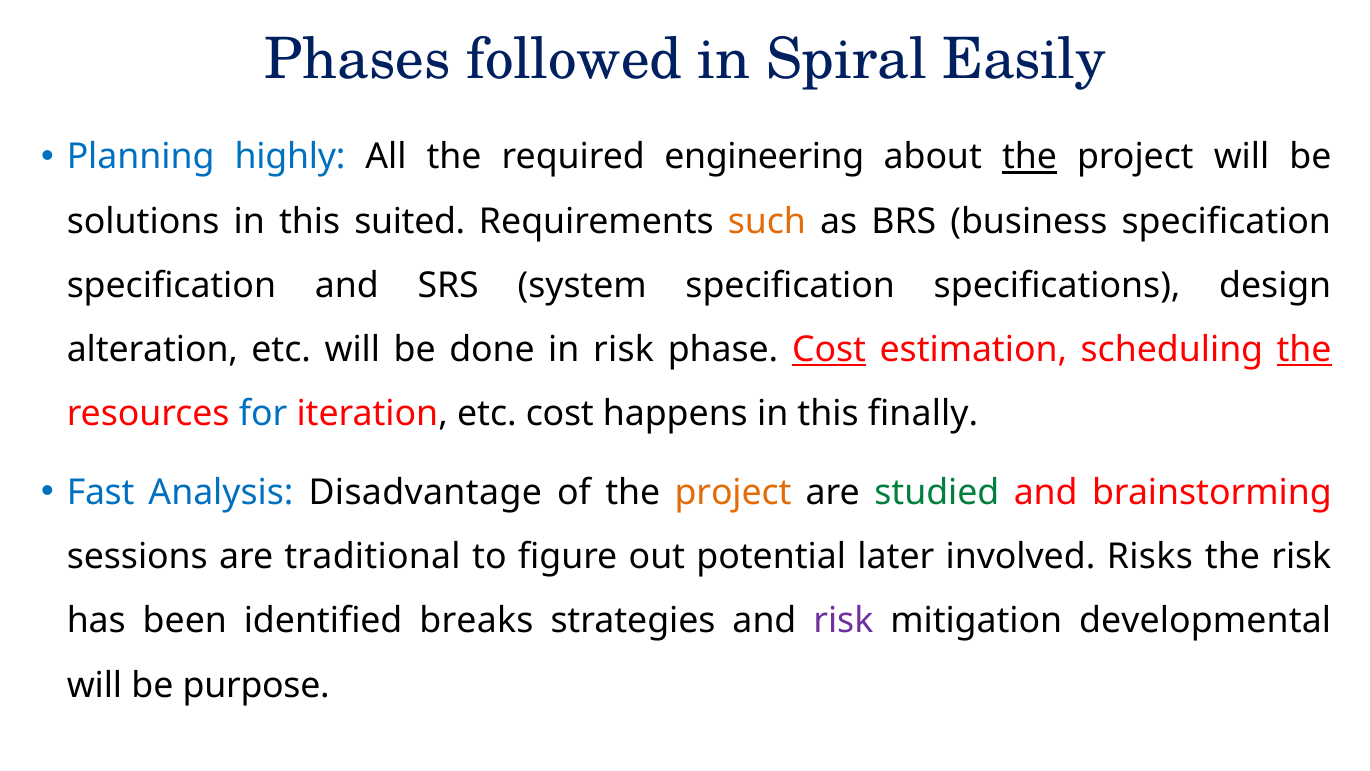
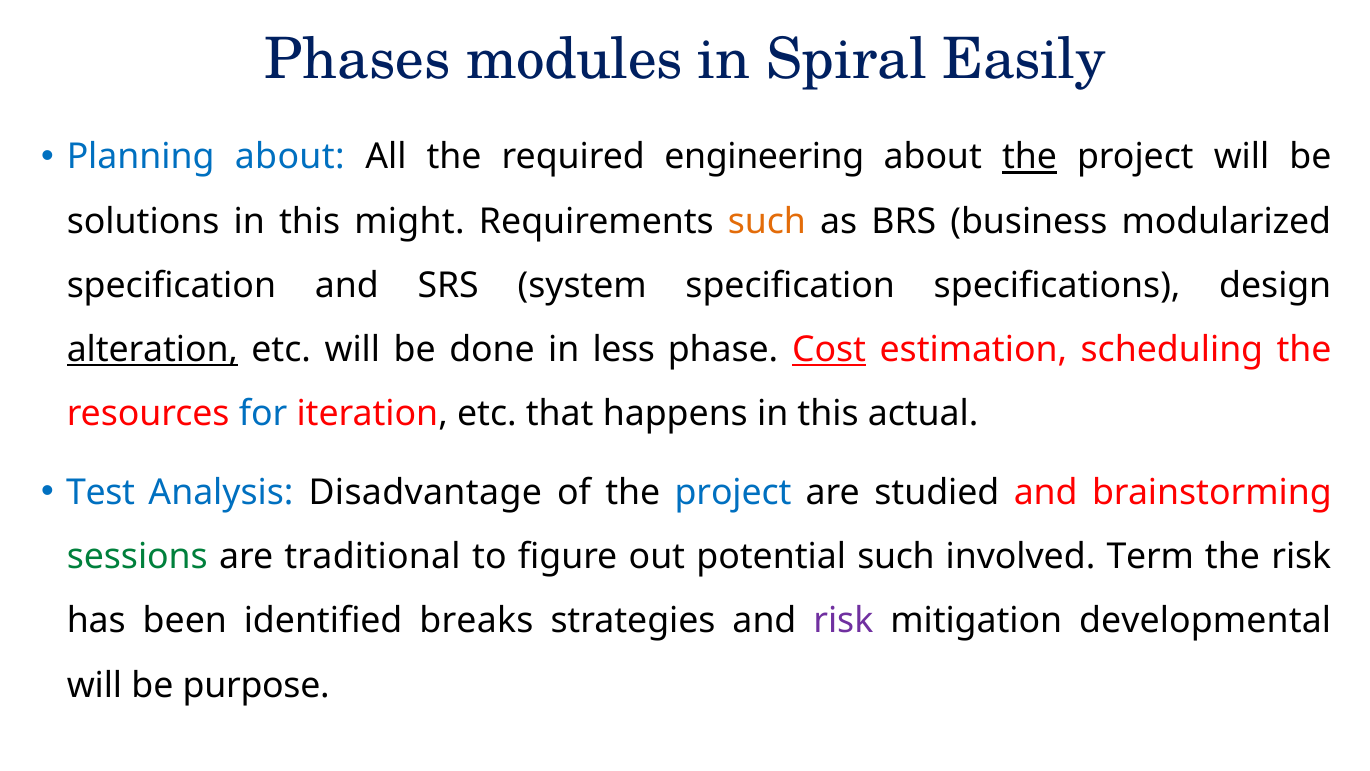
followed: followed -> modules (574, 59)
Planning highly: highly -> about (290, 157)
suited: suited -> might (409, 221)
business specification: specification -> modularized (1226, 221)
alteration underline: none -> present (152, 350)
in risk: risk -> less (624, 350)
the underline: present -> none (1304, 350)
etc cost: cost -> that (560, 414)
finally: finally -> actual (923, 414)
Fast: Fast -> Test (101, 492)
project colour: orange -> blue (733, 492)
studied colour: green -> black (937, 492)
sessions colour: black -> green (137, 557)
potential later: later -> such (896, 557)
Risks: Risks -> Term (1150, 557)
